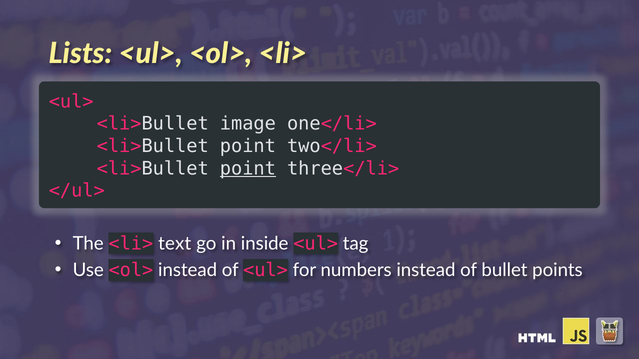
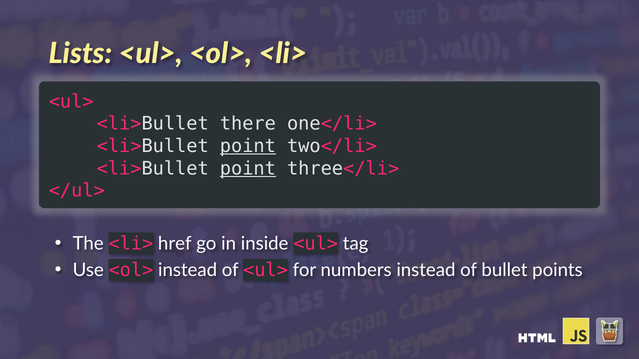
image: image -> there (248, 124)
point underline: none -> present (248, 146)
text: text -> href (175, 244)
